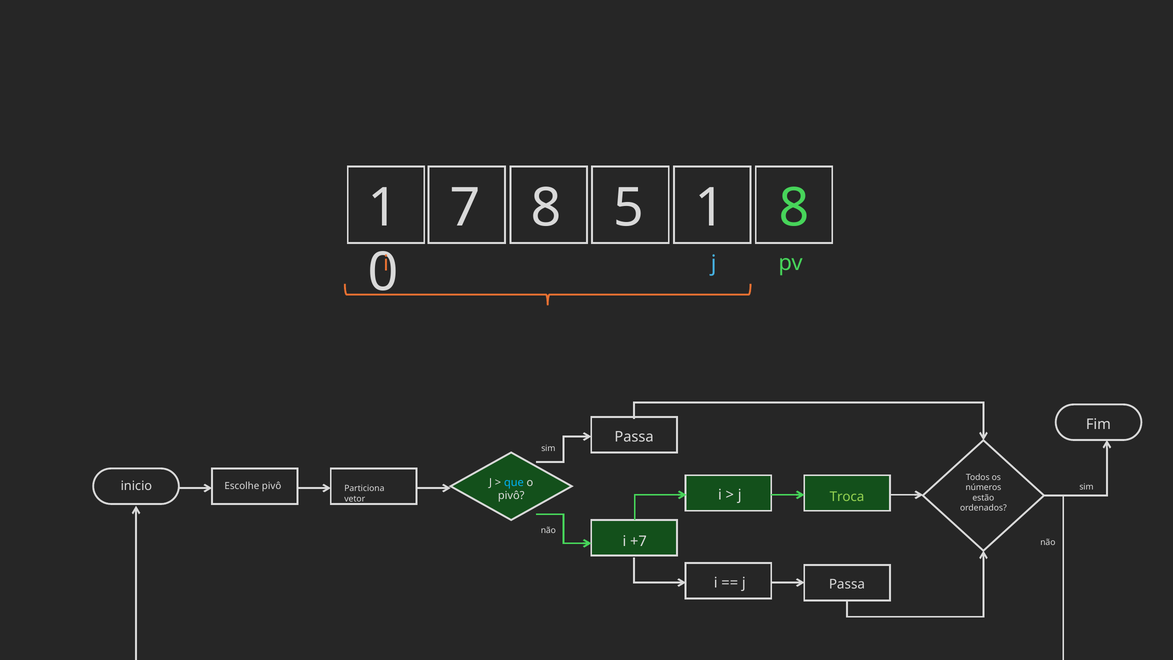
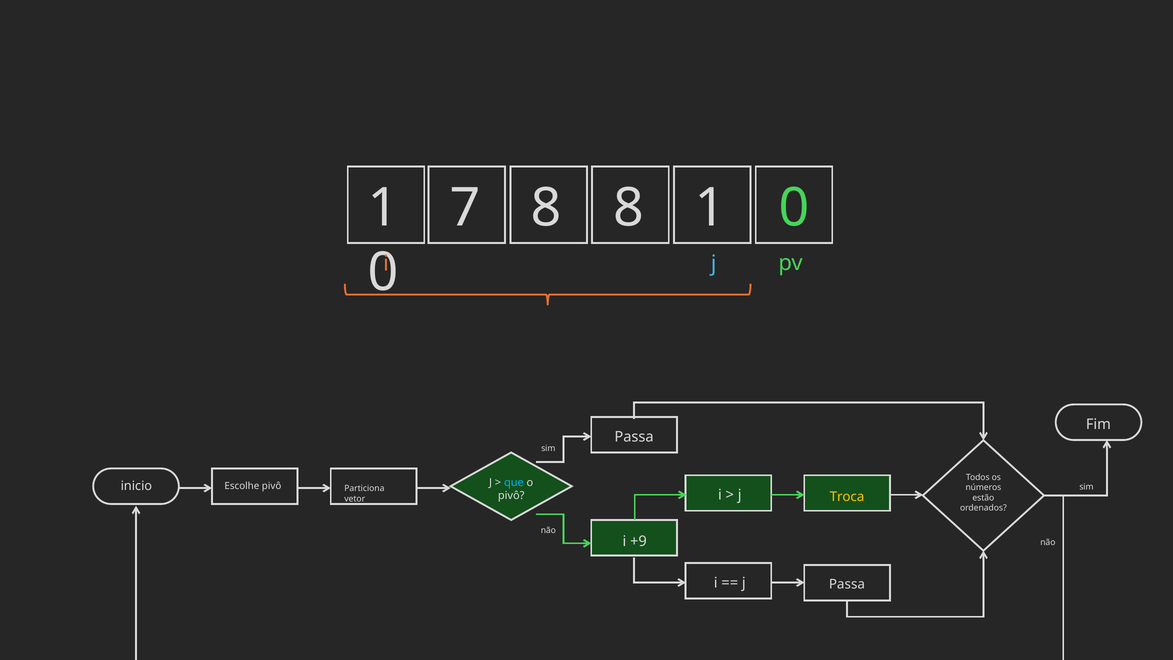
8 5: 5 -> 8 (628, 208)
8: 8 -> 0 (794, 208)
Troca colour: light green -> yellow (847, 497)
+7: +7 -> +9 (638, 541)
